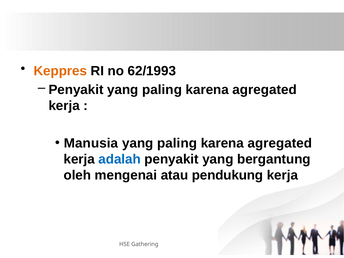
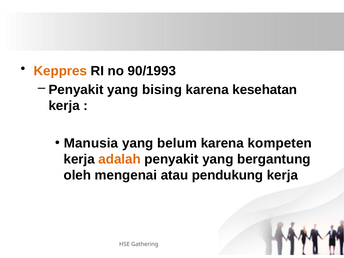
62/1993: 62/1993 -> 90/1993 (152, 71)
Penyakit yang paling: paling -> bising (162, 90)
agregated: agregated -> kesehatan (265, 90)
paling: paling -> belum (177, 143)
agregated: agregated -> kompeten (280, 143)
adalah colour: blue -> orange (120, 159)
